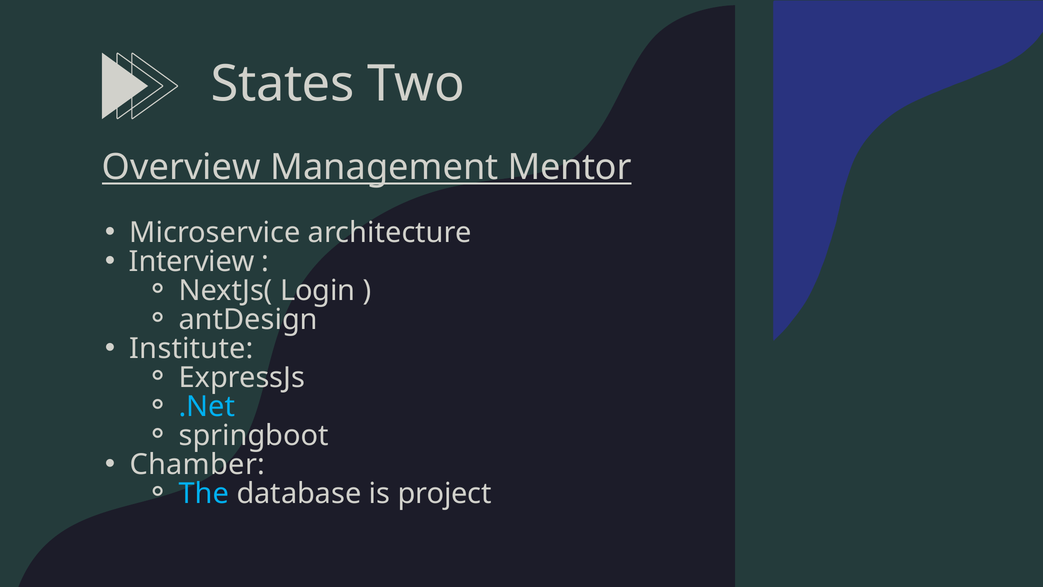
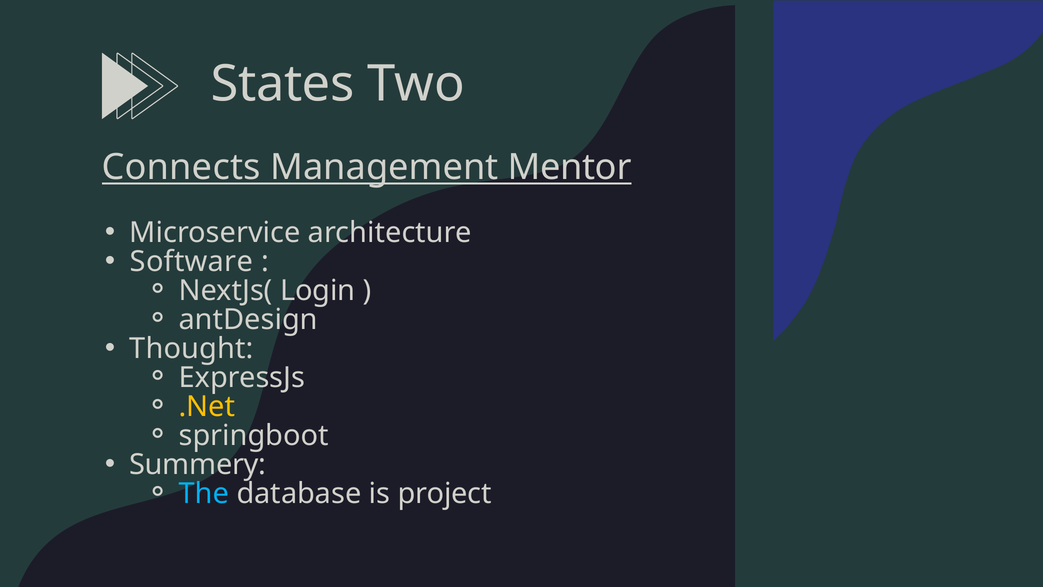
Overview: Overview -> Connects (181, 167)
Interview: Interview -> Software (191, 262)
Institute: Institute -> Thought (192, 349)
.Net colour: light blue -> yellow (207, 407)
Chamber: Chamber -> Summery (198, 464)
